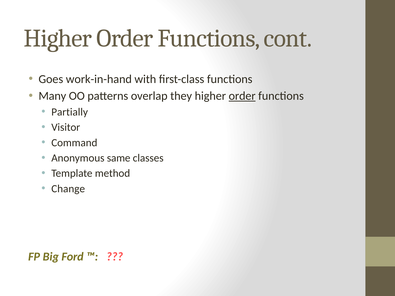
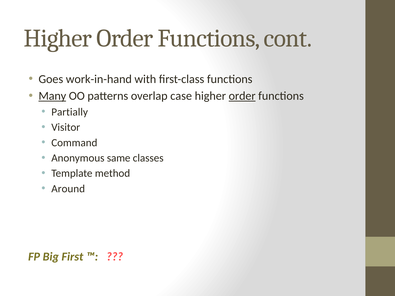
Many underline: none -> present (52, 96)
they: they -> case (181, 96)
Change: Change -> Around (68, 189)
Ford: Ford -> First (72, 257)
